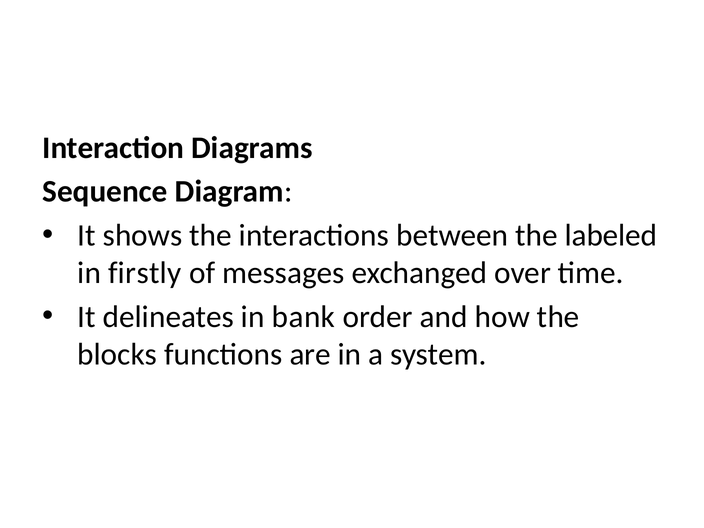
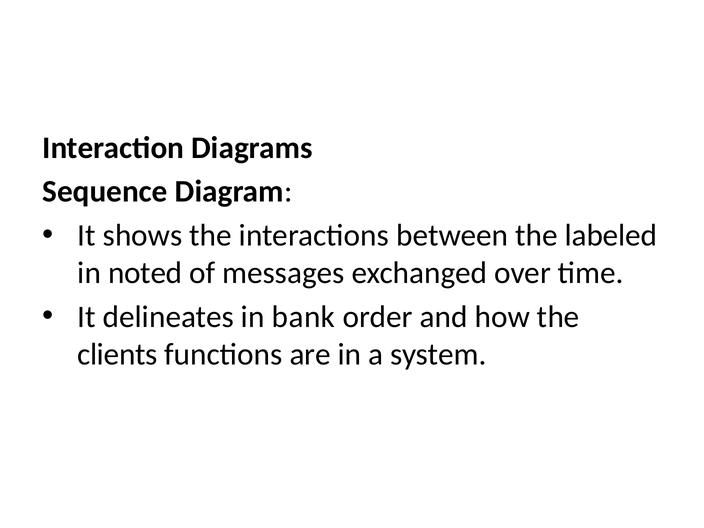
firstly: firstly -> noted (145, 273)
blocks: blocks -> clients (117, 354)
